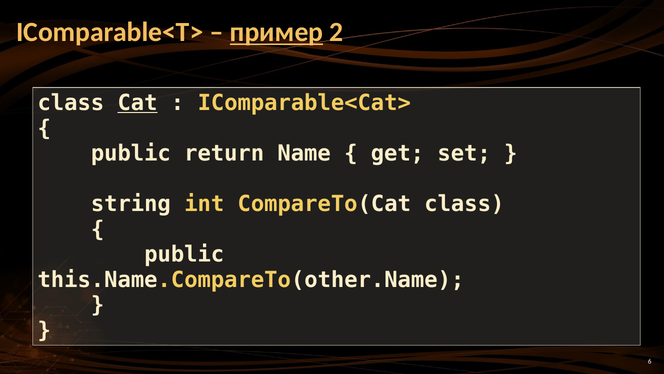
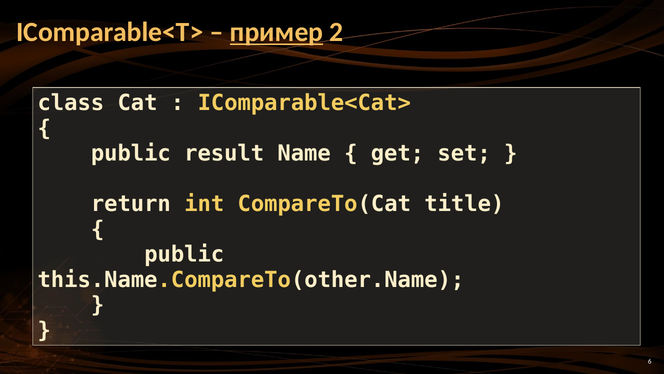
Cat underline: present -> none (138, 103)
return: return -> result (224, 153)
string: string -> return (131, 204)
CompareTo(Cat class: class -> title (464, 204)
